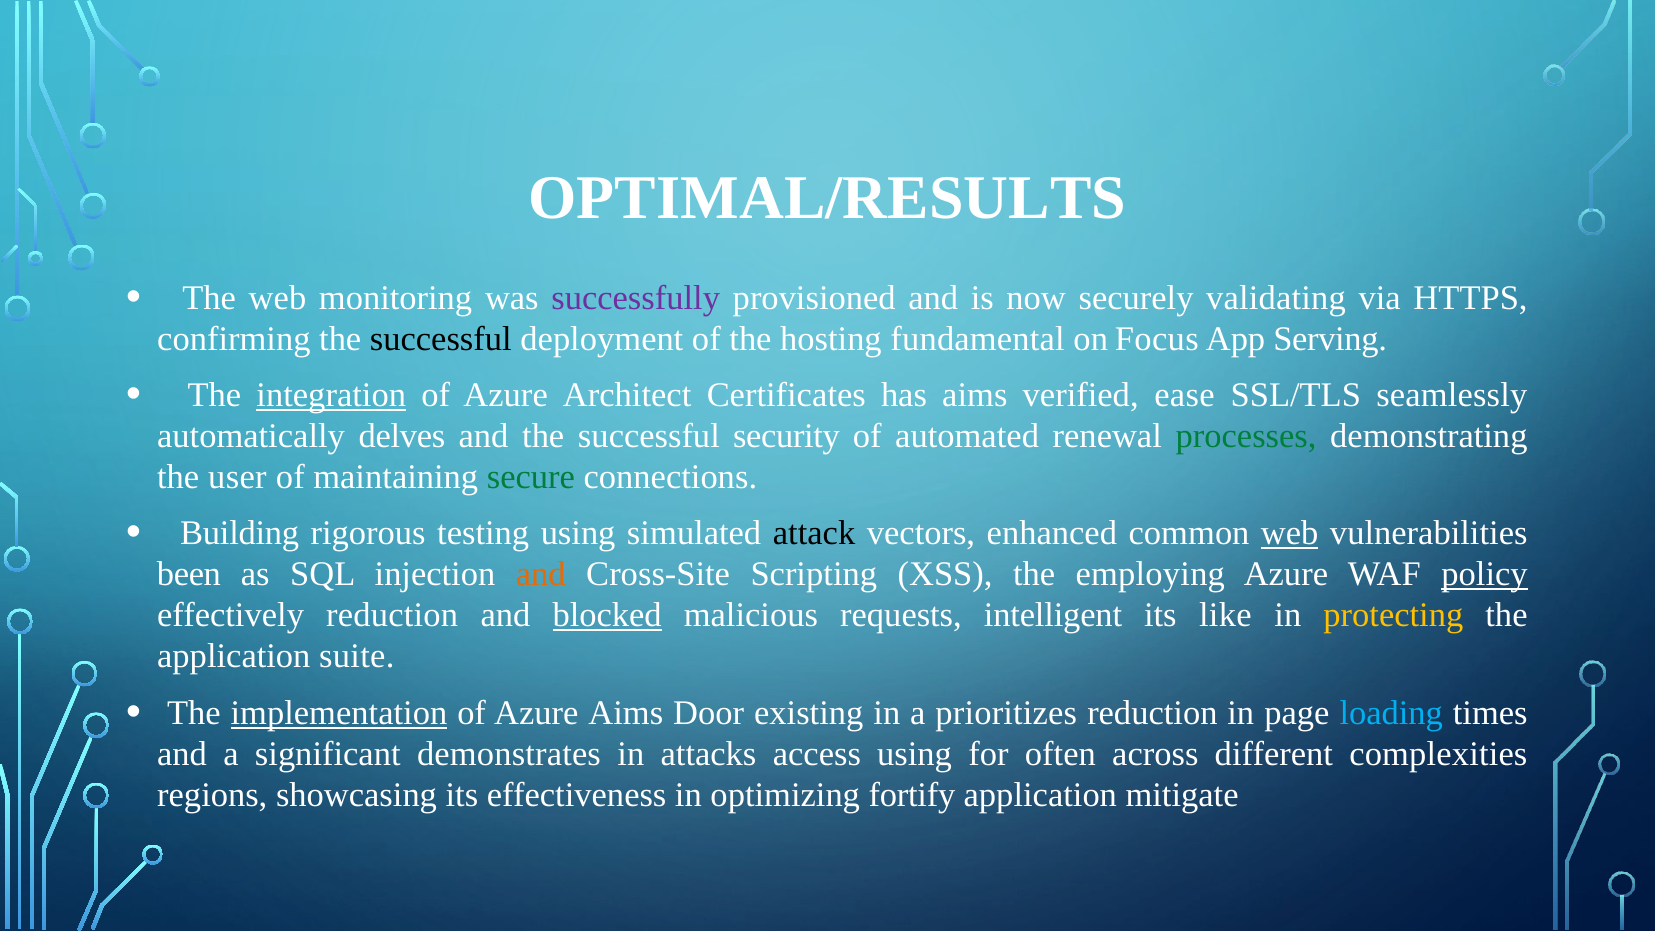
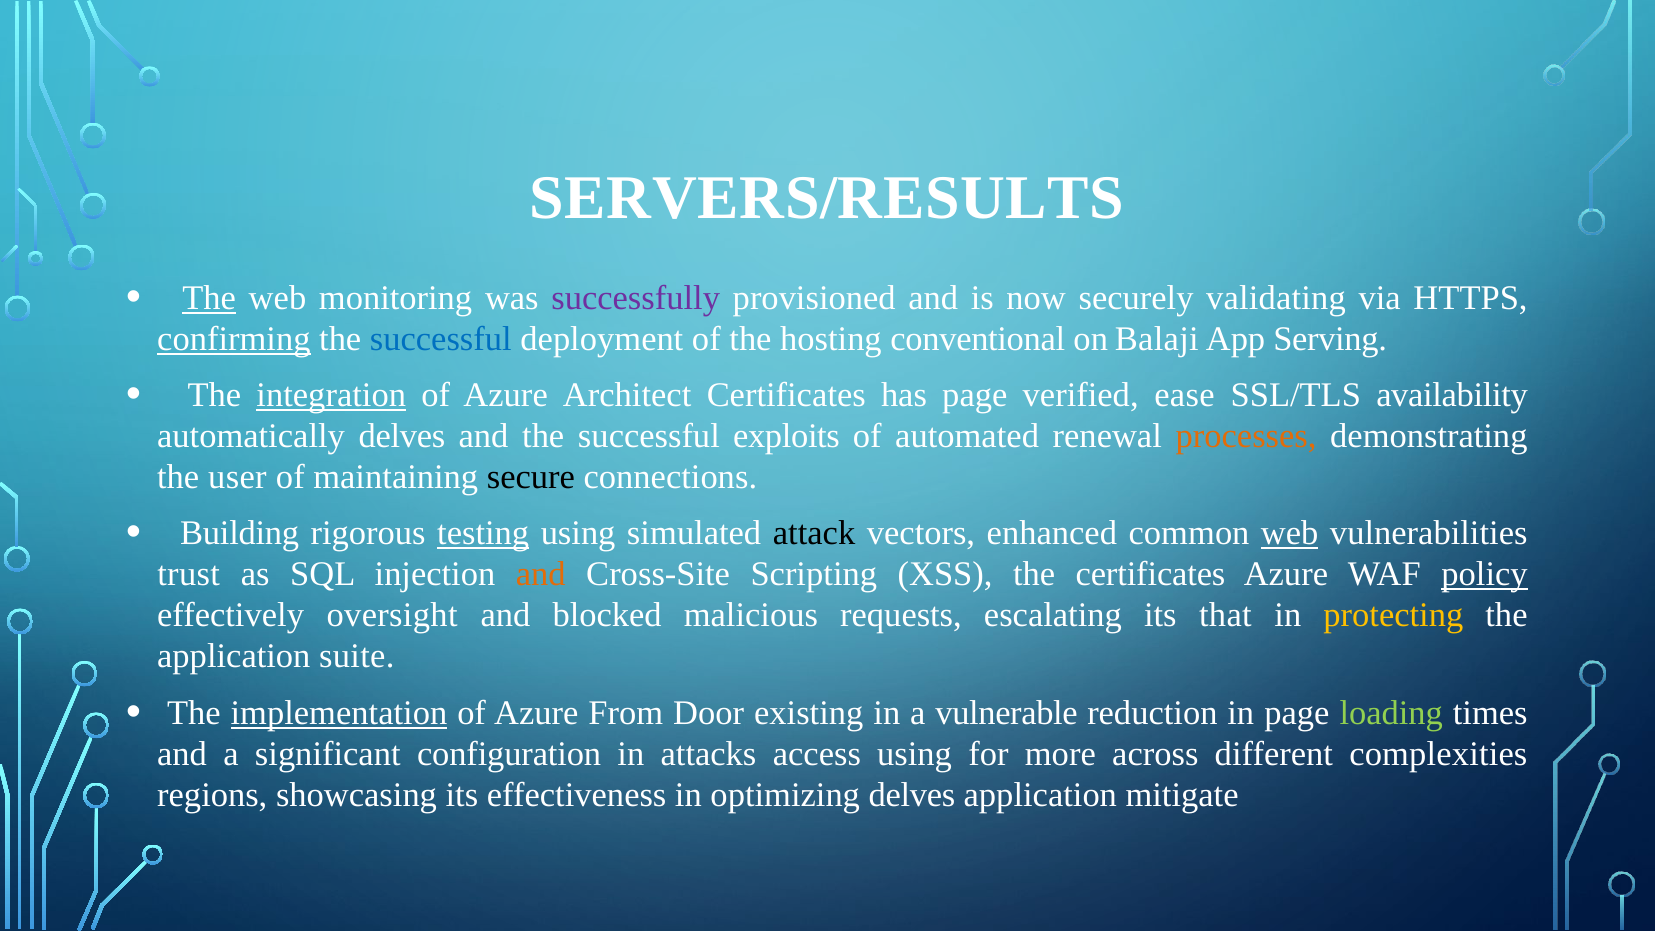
OPTIMAL/RESULTS: OPTIMAL/RESULTS -> SERVERS/RESULTS (827, 198)
The underline: none -> present (209, 298)
confirming underline: none -> present (234, 339)
successful colour: black -> blue (441, 339)
fundamental: fundamental -> conventional (978, 339)
Focus: Focus -> Balaji (1157, 339)
has aims: aims -> page (975, 395)
seamlessly: seamlessly -> availability (1452, 395)
security: security -> exploits (786, 436)
processes colour: green -> orange (1246, 436)
secure colour: green -> black (531, 477)
testing underline: none -> present (483, 534)
been: been -> trust (189, 574)
the employing: employing -> certificates (1151, 574)
effectively reduction: reduction -> oversight (392, 615)
blocked underline: present -> none (607, 615)
intelligent: intelligent -> escalating (1053, 615)
like: like -> that (1225, 615)
Azure Aims: Aims -> From (626, 713)
prioritizes: prioritizes -> vulnerable (1007, 713)
loading colour: light blue -> light green (1391, 713)
demonstrates: demonstrates -> configuration (509, 754)
often: often -> more (1060, 754)
optimizing fortify: fortify -> delves (912, 795)
